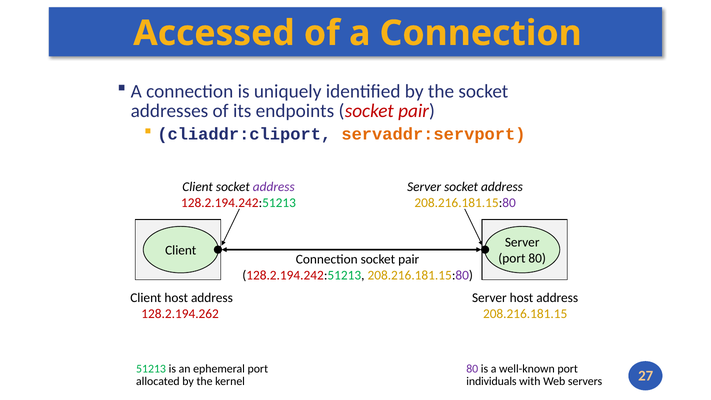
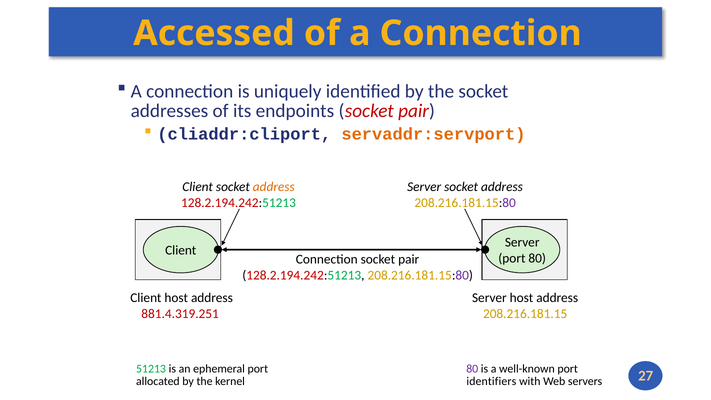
address colour: purple -> orange (274, 187)
128.2.194.262: 128.2.194.262 -> 881.4.319.251 (180, 314)
individuals: individuals -> identifiers (491, 382)
